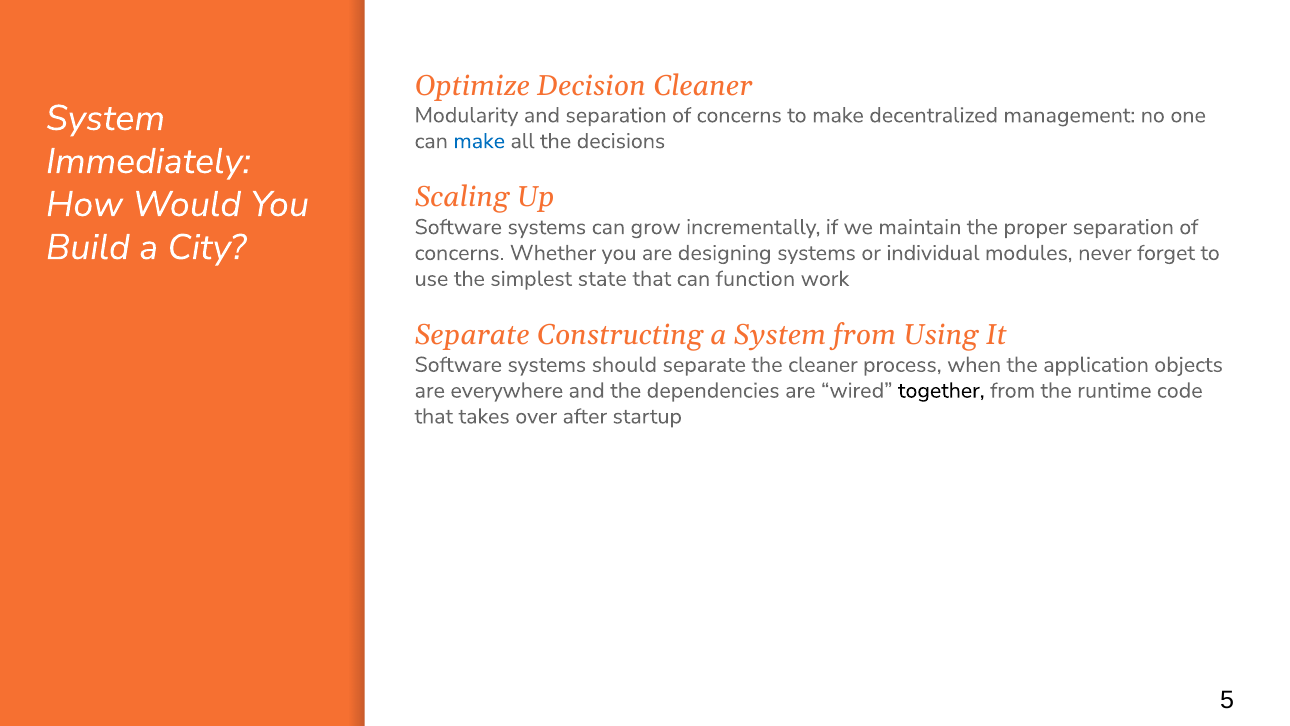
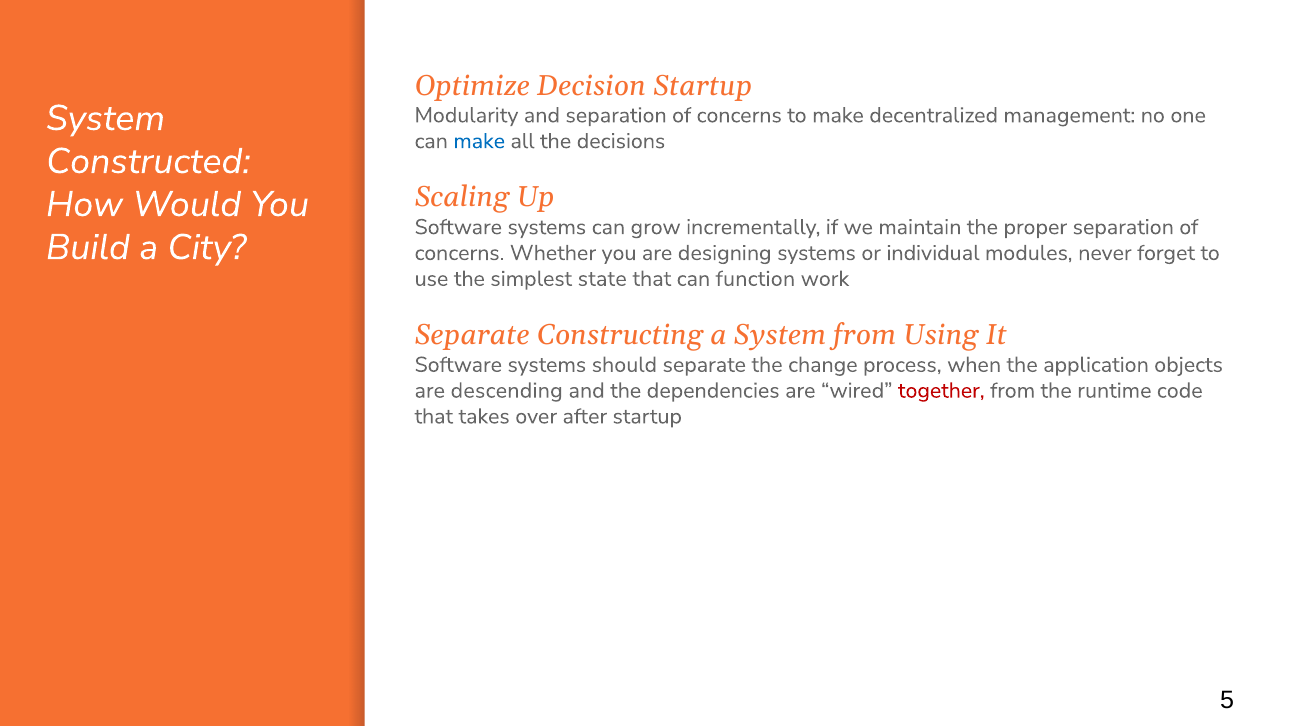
Decision Cleaner: Cleaner -> Startup (703, 86)
Immediately: Immediately -> Constructed (148, 161)
the cleaner: cleaner -> change (823, 365)
everywhere: everywhere -> descending (507, 390)
together colour: black -> red (941, 390)
